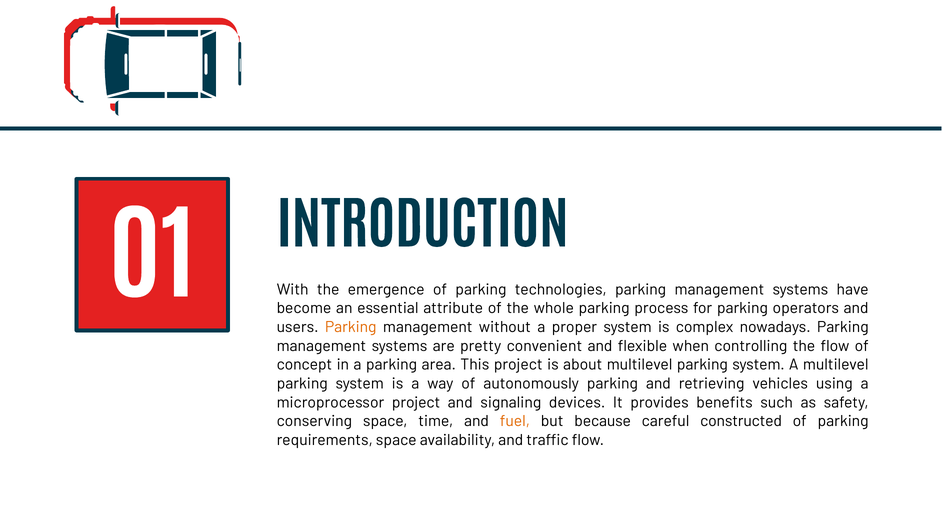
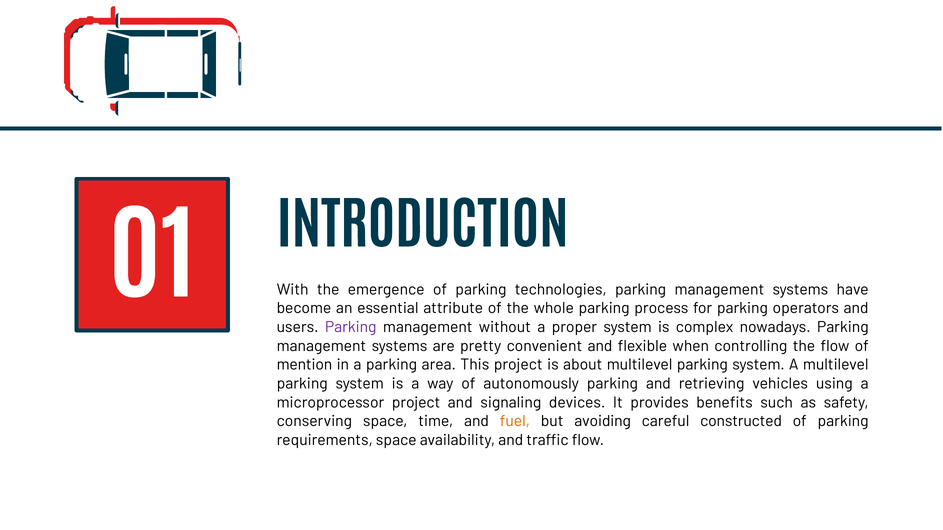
Parking colour: orange -> purple (351, 327)
concept: concept -> mention (304, 365)
because: because -> avoiding (603, 422)
